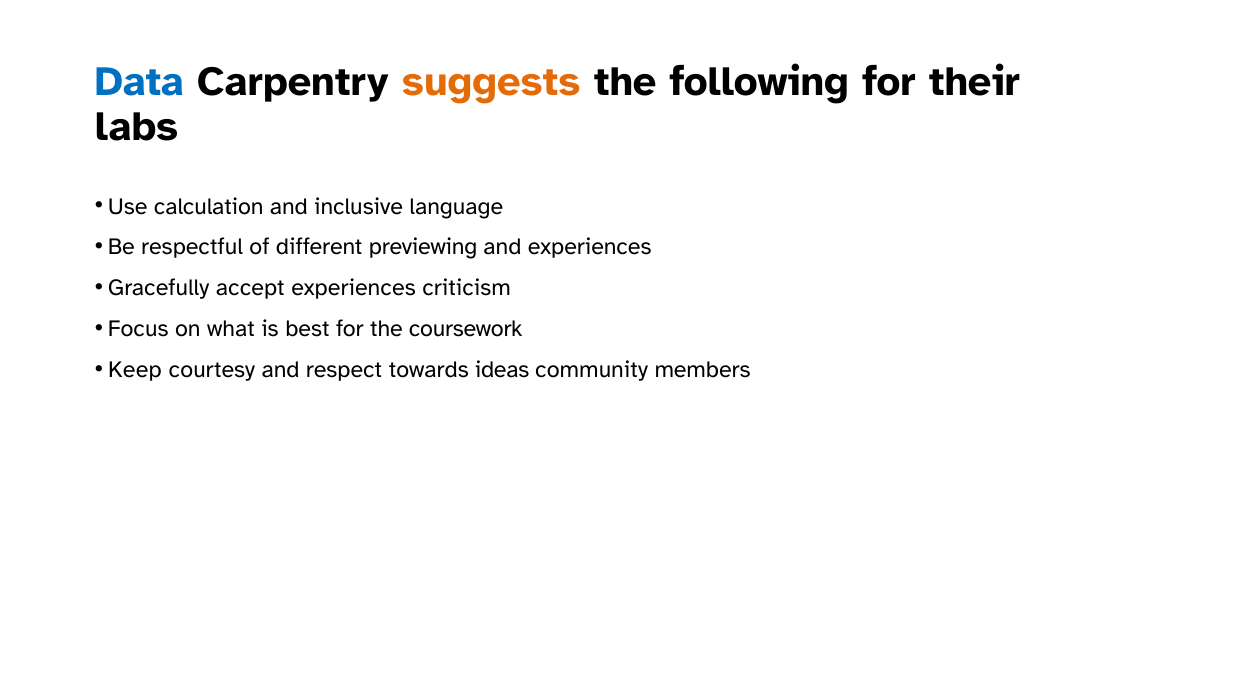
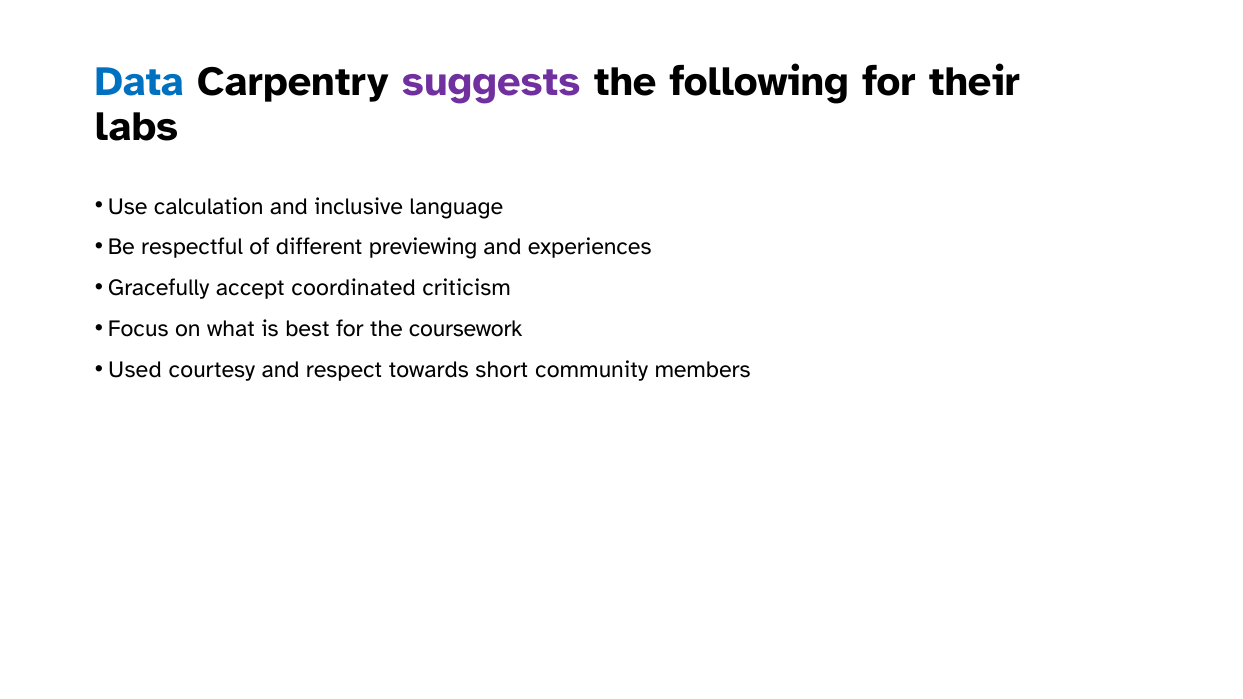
suggests colour: orange -> purple (491, 82)
accept experiences: experiences -> coordinated (354, 288)
Keep: Keep -> Used (135, 370)
ideas: ideas -> short (502, 370)
